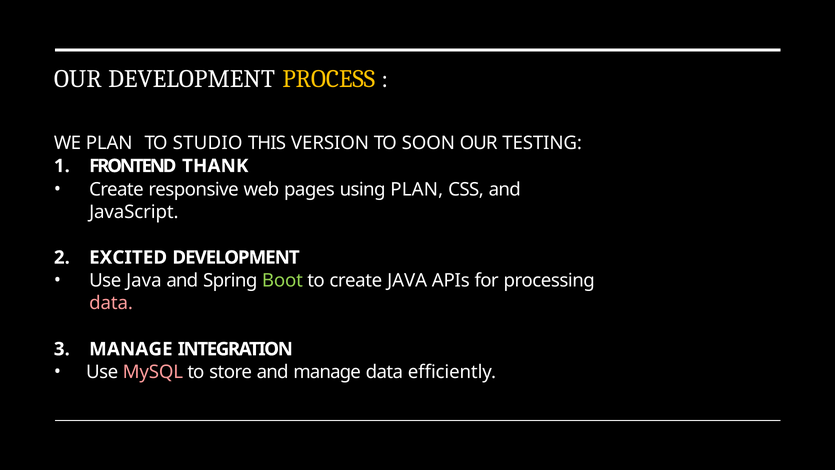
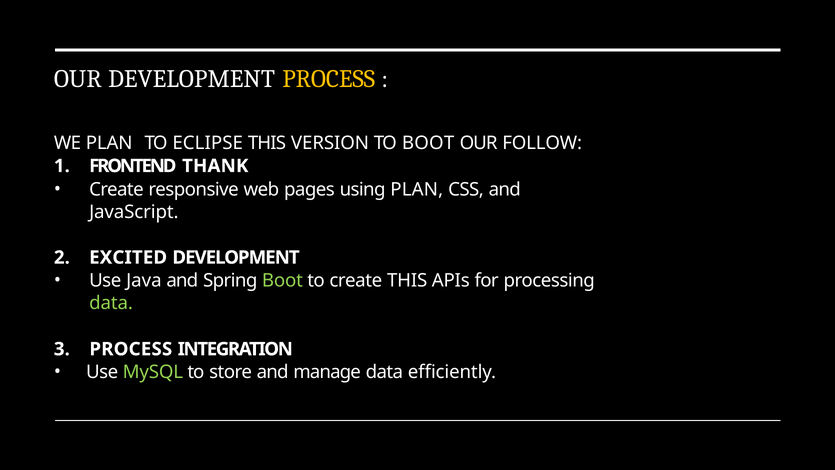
STUDIO: STUDIO -> ECLIPSE (208, 143)
TO SOON: SOON -> BOOT (428, 143)
TESTING: TESTING -> FOLLOW (542, 143)
create JAVA: JAVA -> THIS (407, 280)
data colour: pink -> light green (111, 303)
MANAGE: MANAGE -> PROCESS (131, 349)
MySQL colour: pink -> light green (153, 372)
